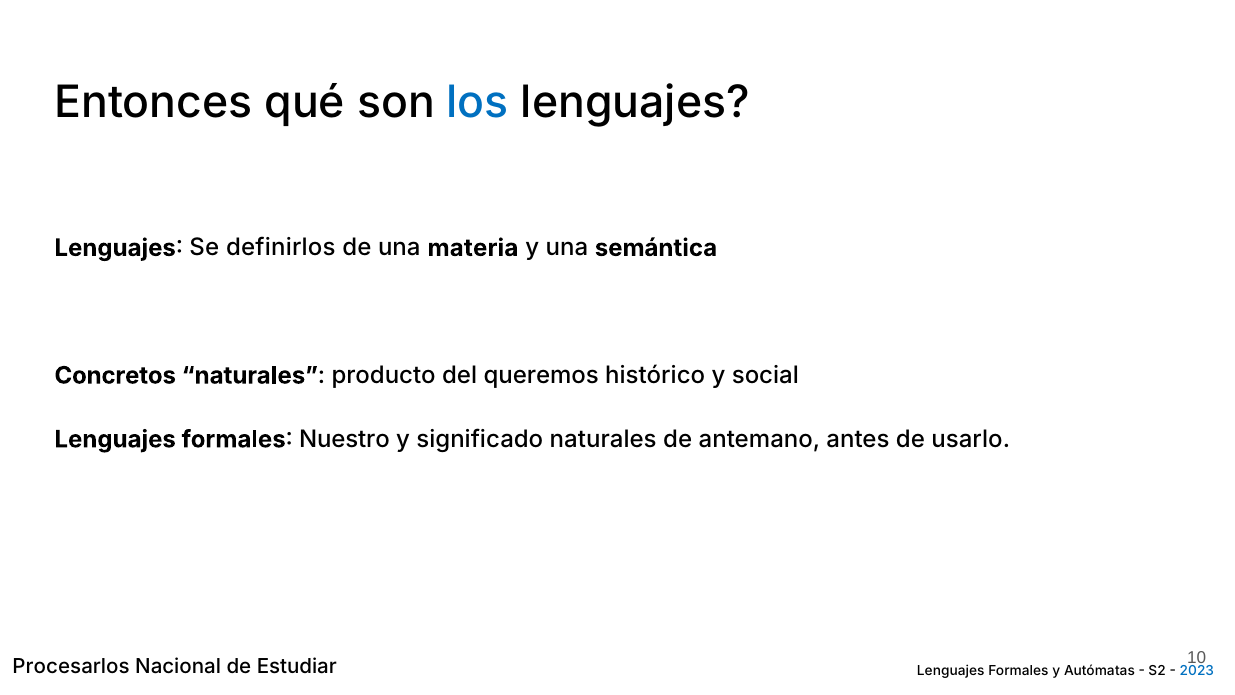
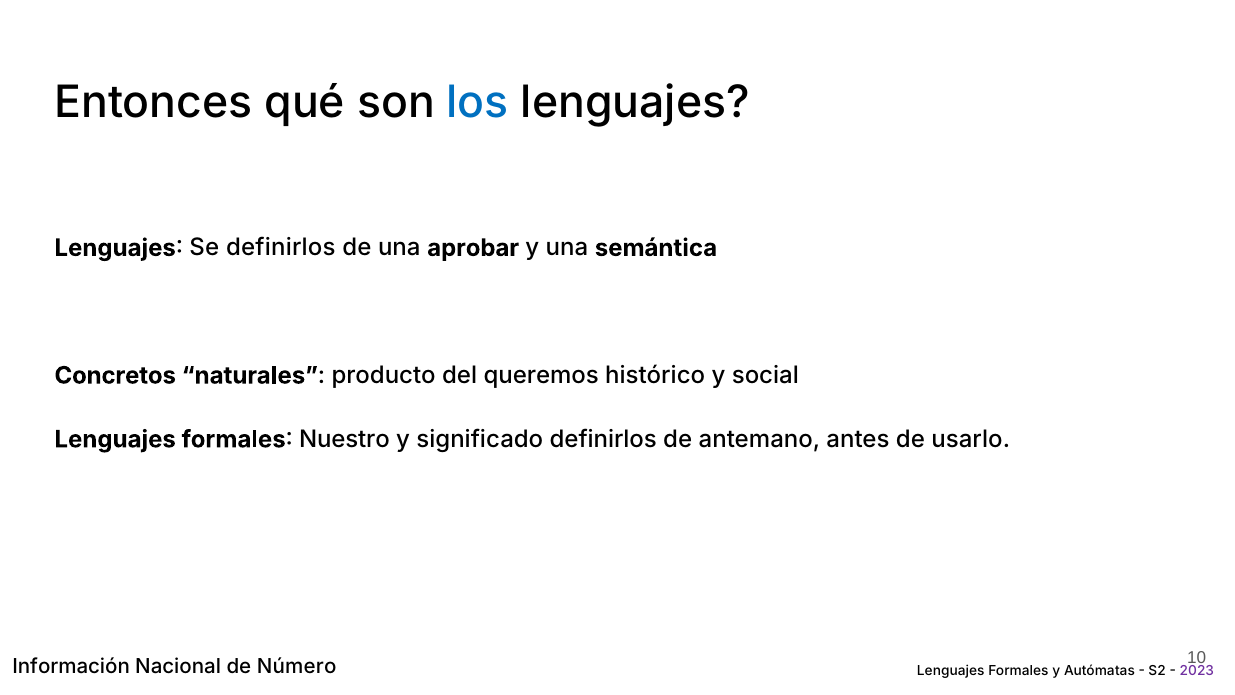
materia: materia -> aprobar (473, 248)
significado naturales: naturales -> definirlos (603, 439)
Procesarlos: Procesarlos -> Información (71, 667)
Estudiar: Estudiar -> Número (297, 667)
2023 colour: blue -> purple (1197, 671)
